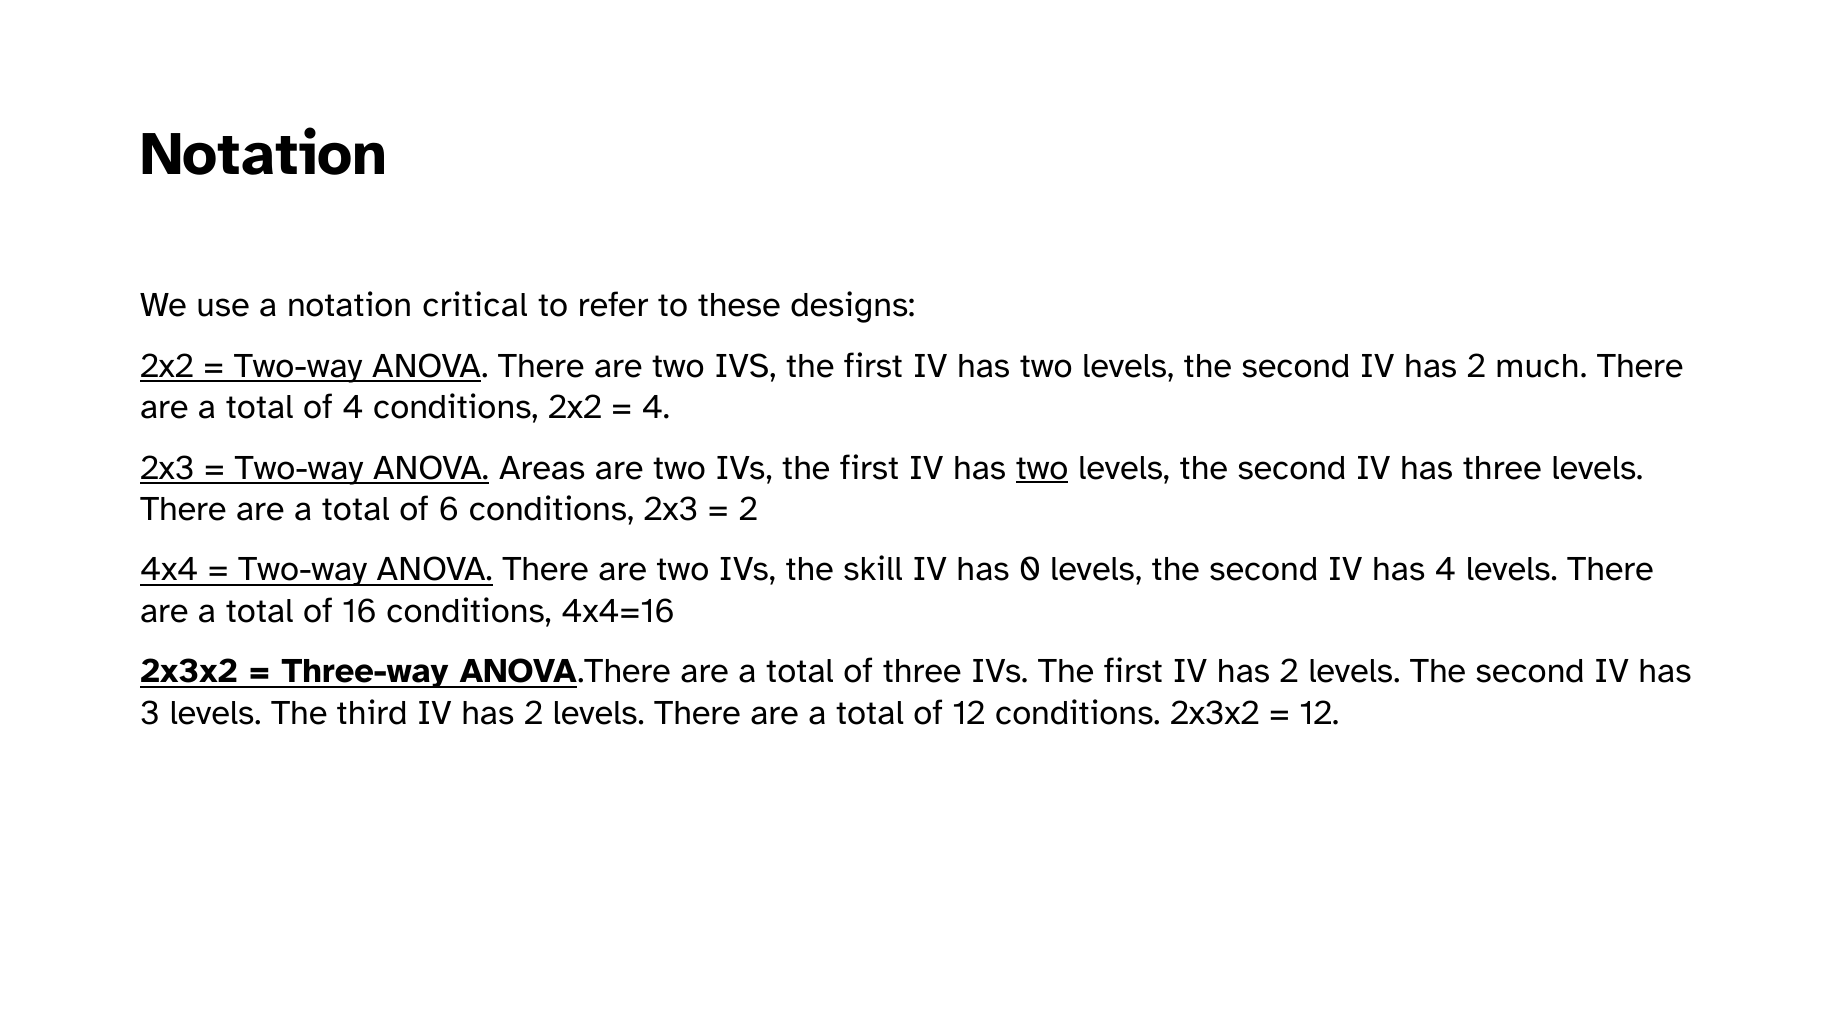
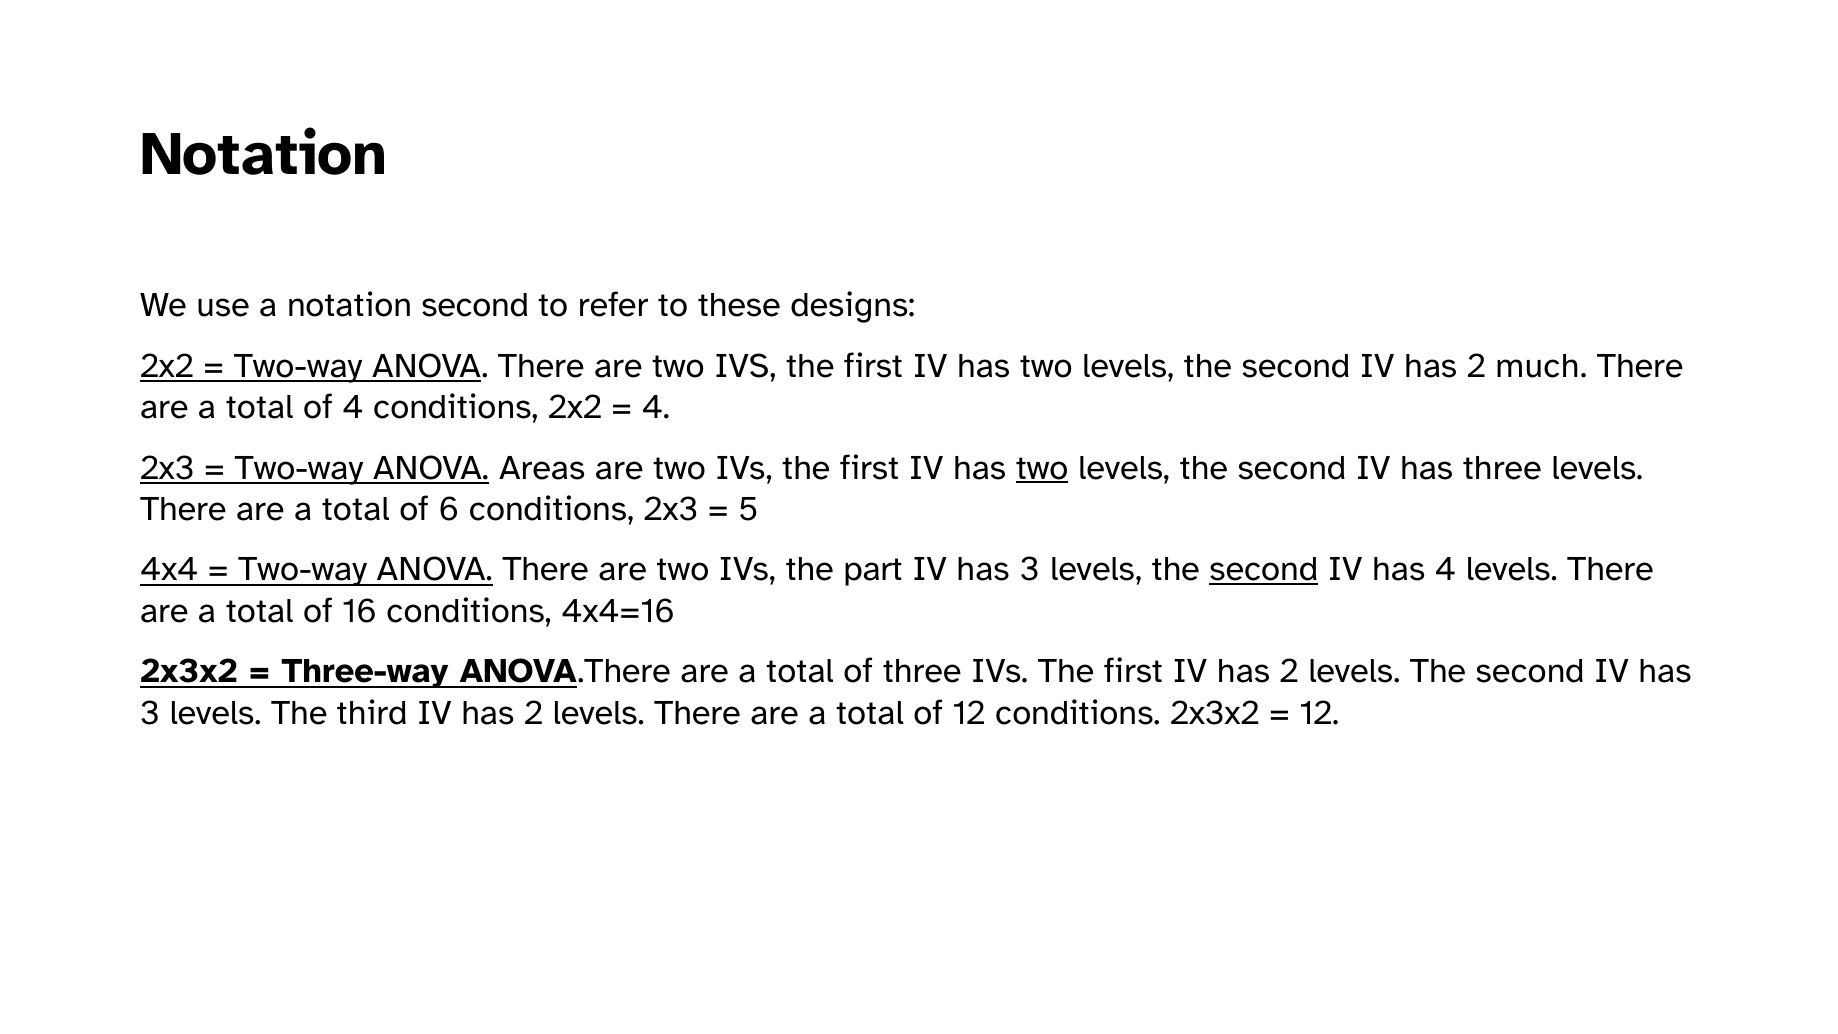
notation critical: critical -> second (475, 305)
2: 2 -> 5 (748, 509)
skill: skill -> part (873, 569)
0: 0 -> 3 (1030, 569)
second underline: none -> present (1264, 569)
